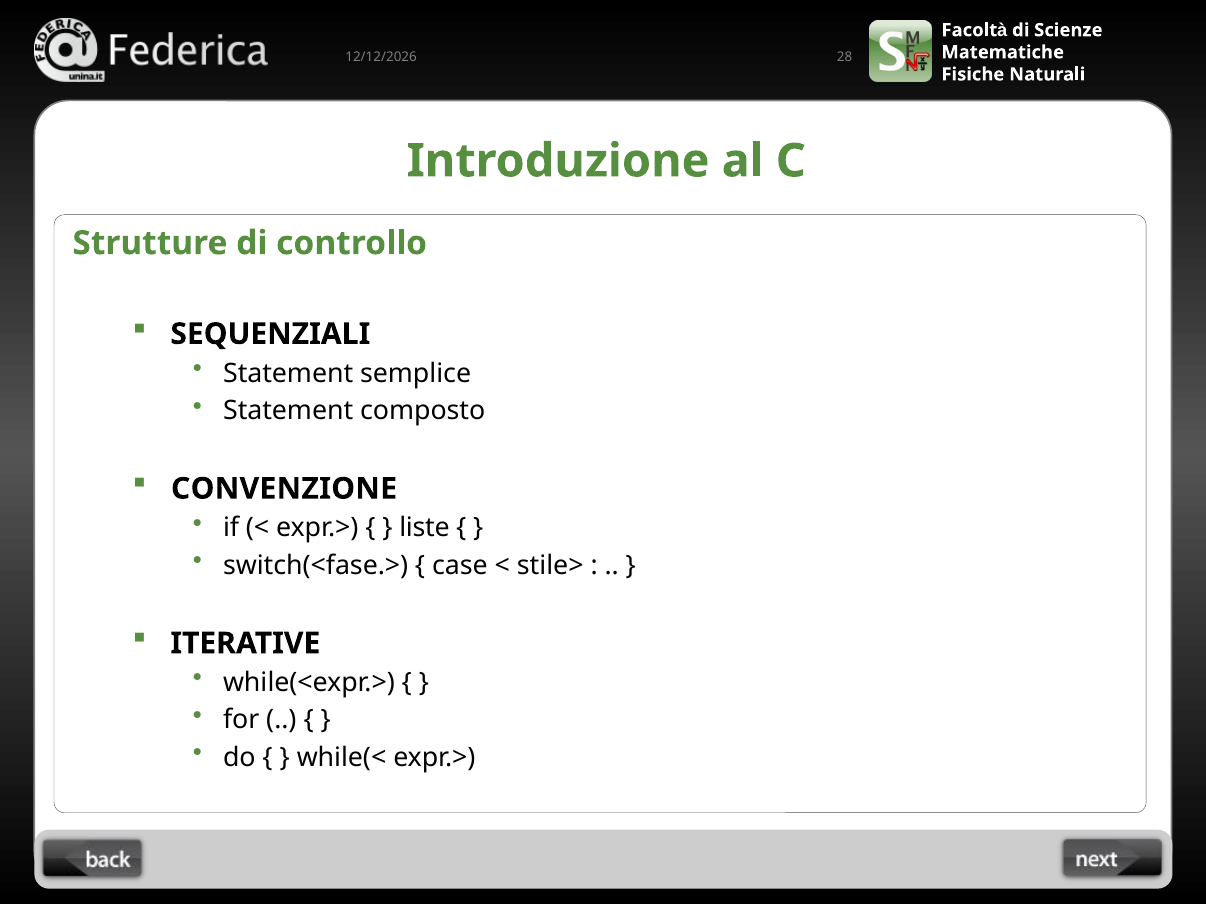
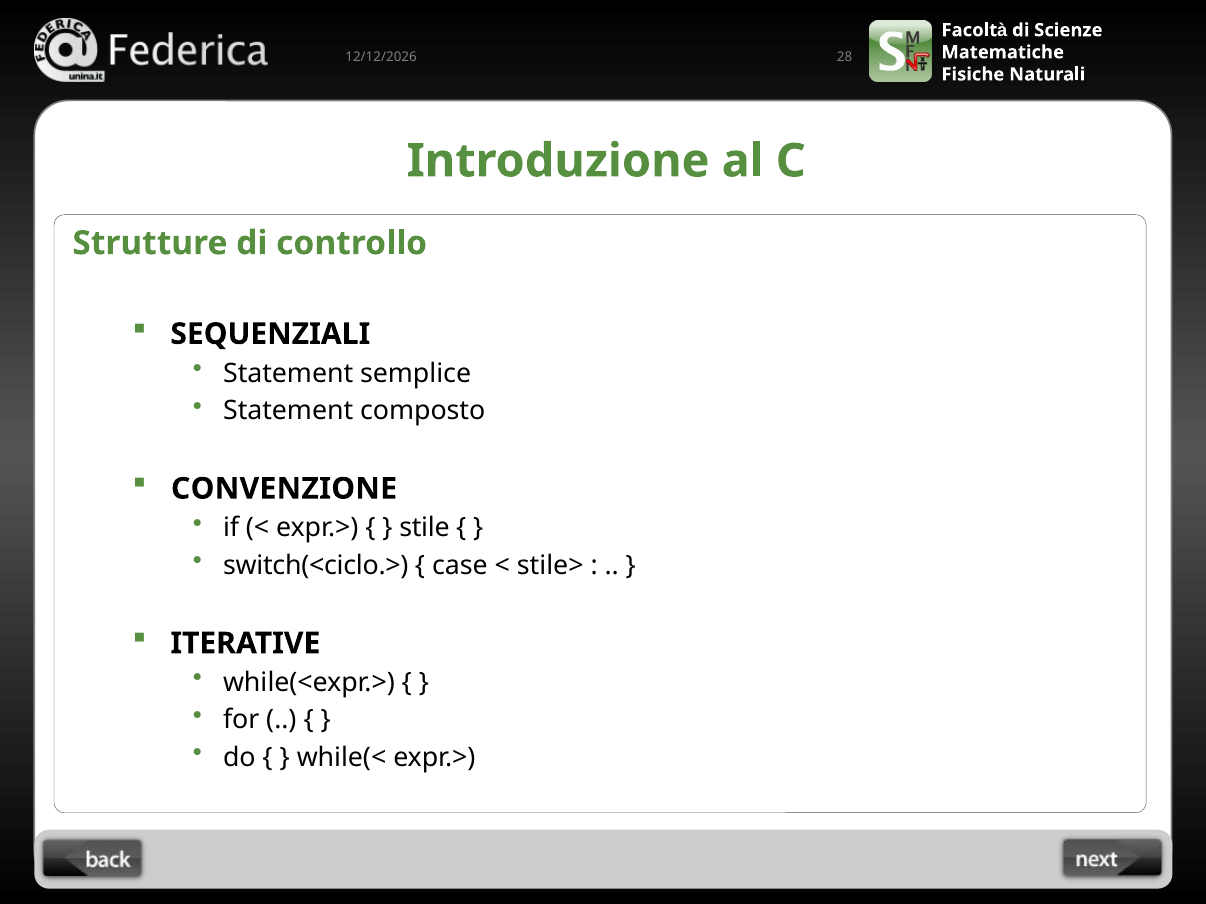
liste: liste -> stile (424, 528)
switch(<fase.>: switch(<fase.> -> switch(<ciclo.> (316, 566)
